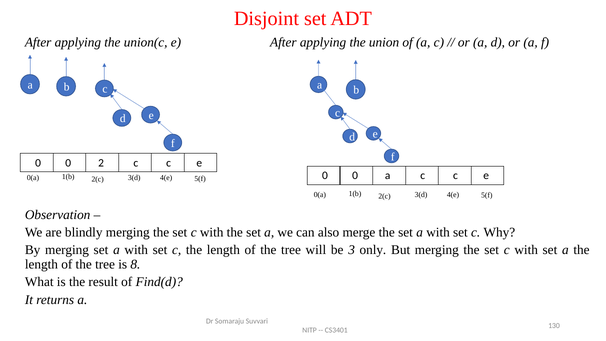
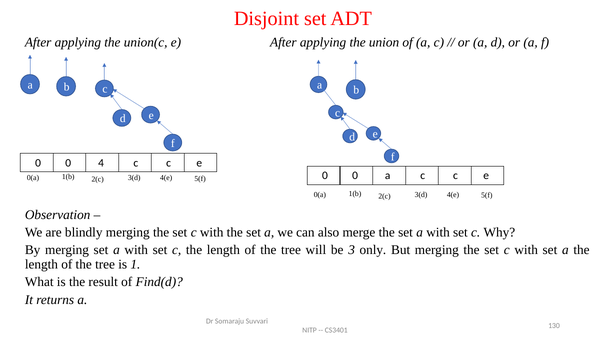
2: 2 -> 4 (101, 163)
8: 8 -> 1 (135, 264)
